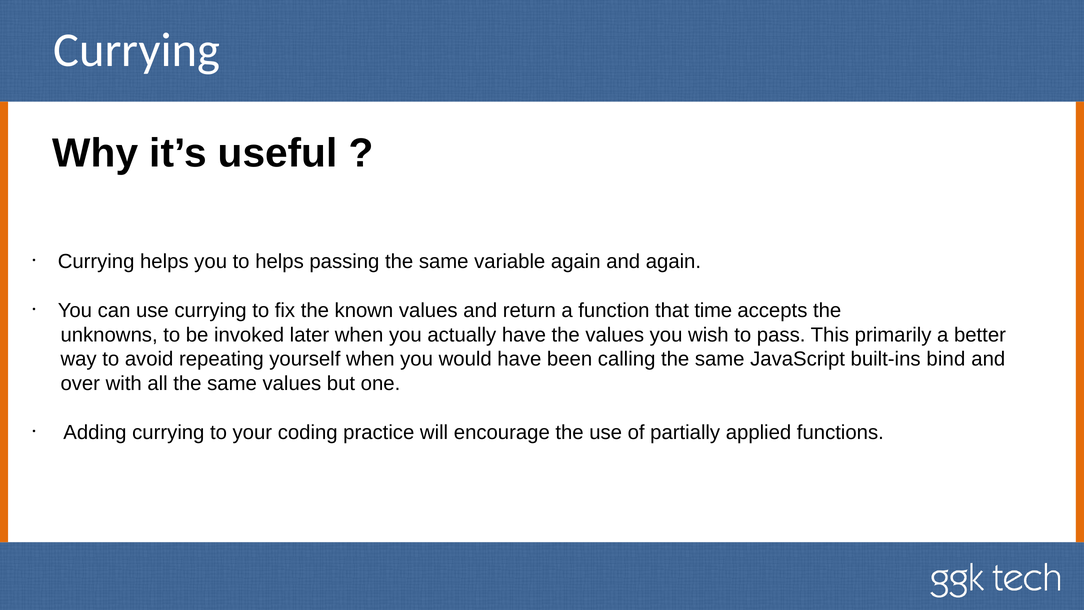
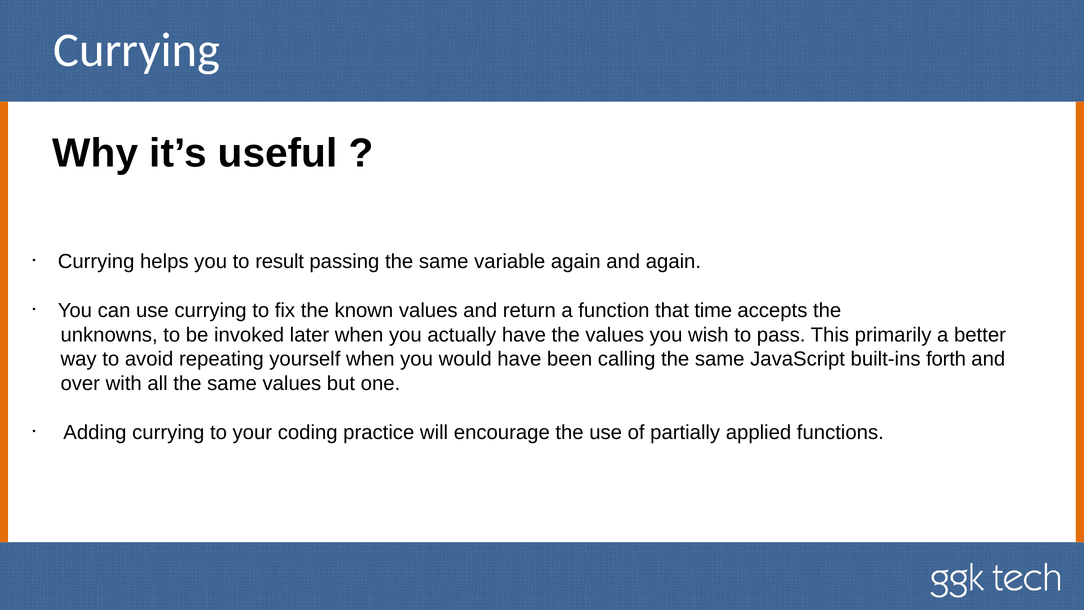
to helps: helps -> result (280, 262)
bind: bind -> forth (946, 359)
